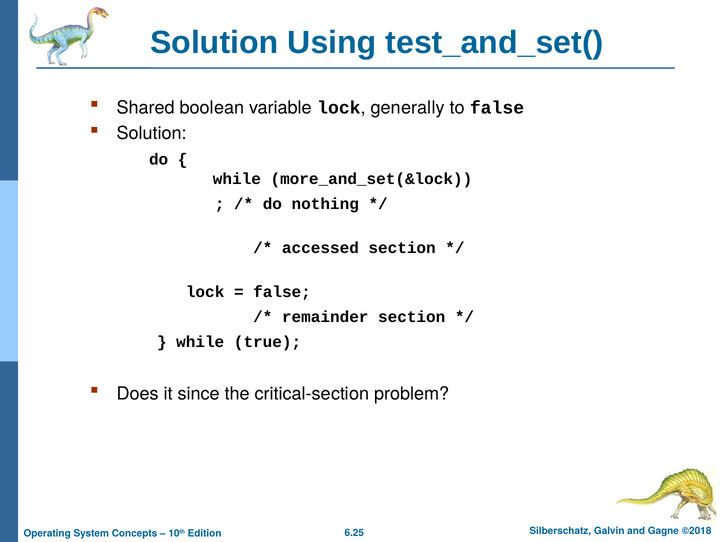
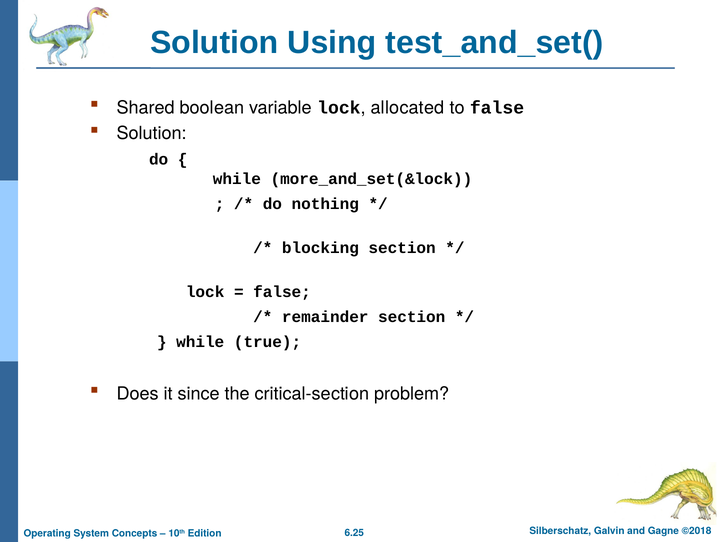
generally: generally -> allocated (408, 108)
accessed: accessed -> blocking (320, 248)
